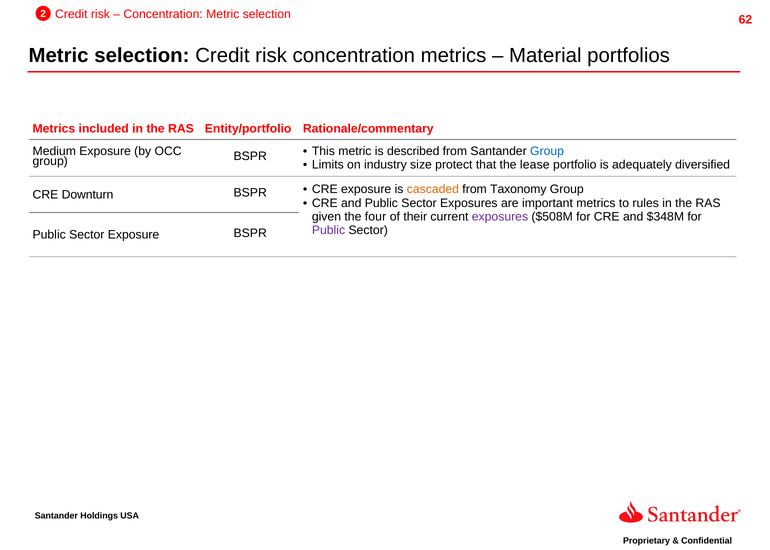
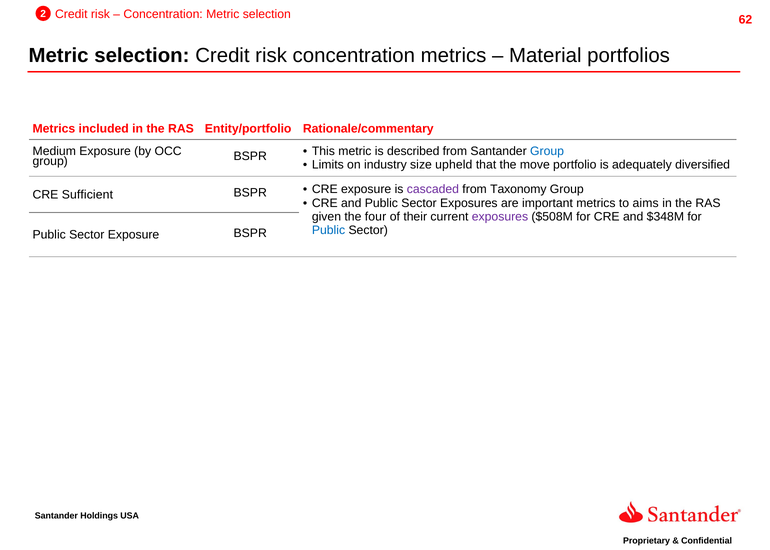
protect: protect -> upheld (454, 165)
lease: lease -> move (535, 165)
Downturn: Downturn -> Sufficient (87, 195)
cascaded colour: orange -> purple (433, 189)
rules: rules -> aims (646, 203)
Public colour: purple -> blue (329, 230)
